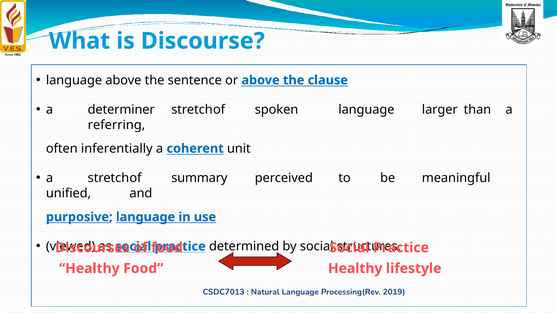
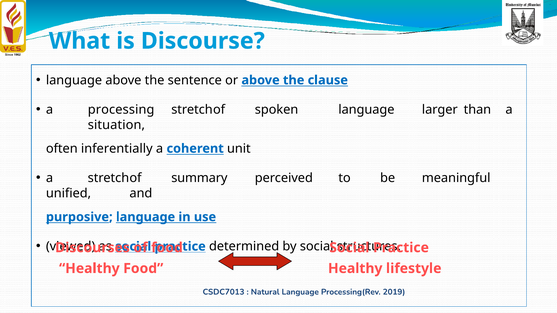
determiner: determiner -> processing (121, 110)
referring: referring -> situation (116, 125)
